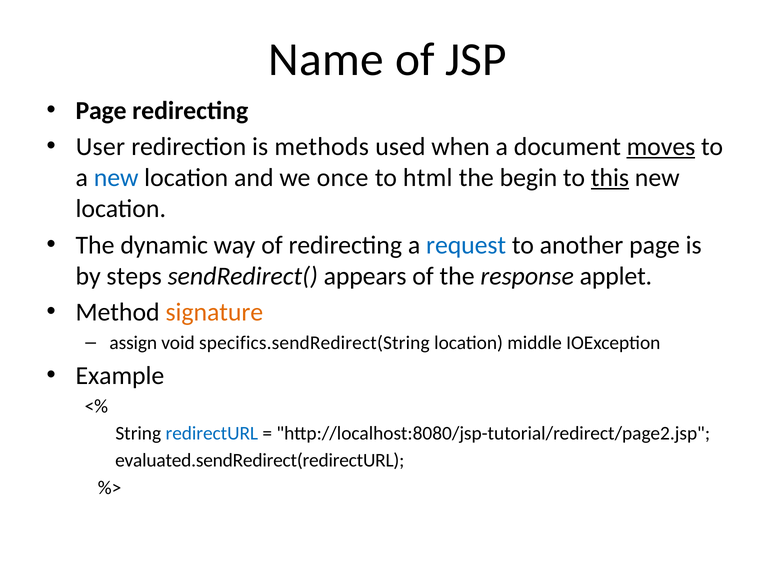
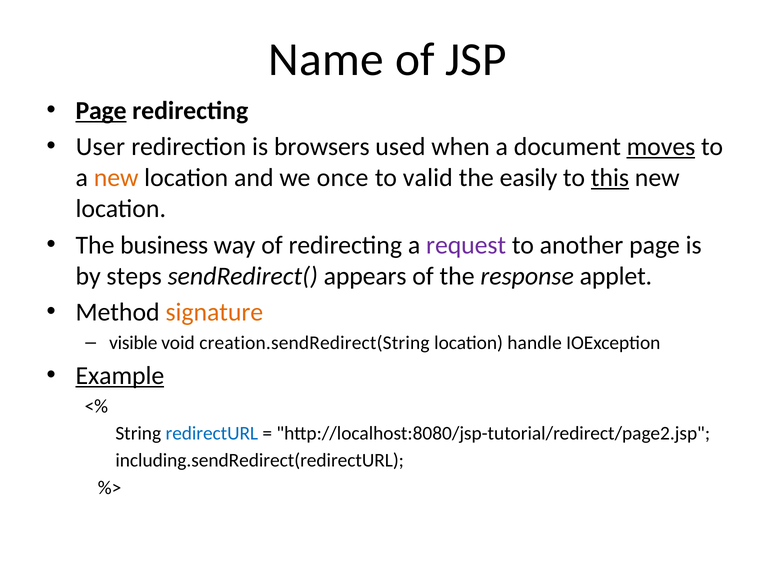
Page underline: none -> present (101, 110)
methods: methods -> browsers (322, 147)
new colour: blue -> orange (116, 178)
html: html -> valid (428, 178)
begin: begin -> easily (529, 178)
dynamic: dynamic -> business (164, 245)
request colour: blue -> purple (466, 245)
assign: assign -> visible (133, 342)
specifics.sendRedirect(String: specifics.sendRedirect(String -> creation.sendRedirect(String (314, 342)
middle: middle -> handle (535, 342)
Example underline: none -> present (120, 375)
evaluated.sendRedirect(redirectURL: evaluated.sendRedirect(redirectURL -> including.sendRedirect(redirectURL (260, 460)
